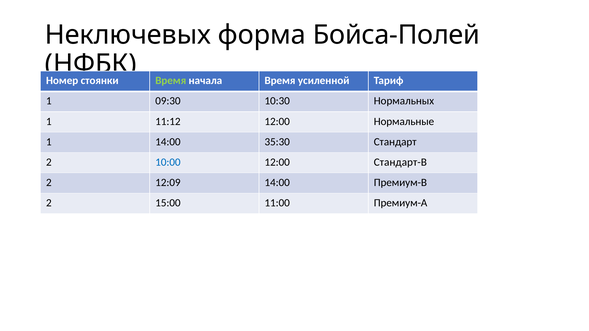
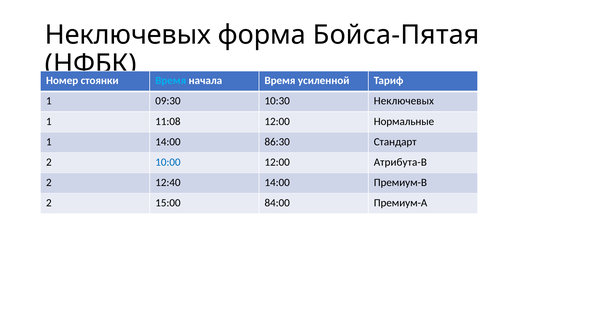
Бойса-Полей: Бойса-Полей -> Бойса-Пятая (396, 35)
Время colour: light green -> light blue (171, 81)
10:30 Нормальных: Нормальных -> Неключевых (404, 101)
11:12: 11:12 -> 11:08 (168, 121)
35:30: 35:30 -> 86:30 (277, 142)
Стандарт-В: Стандарт-В -> Атрибута-В (400, 162)
12:09: 12:09 -> 12:40 (168, 183)
11:00: 11:00 -> 84:00 (277, 203)
